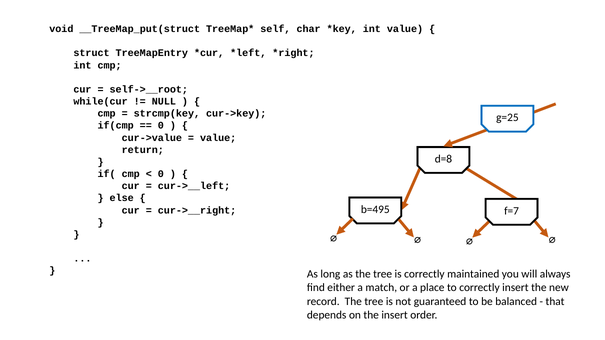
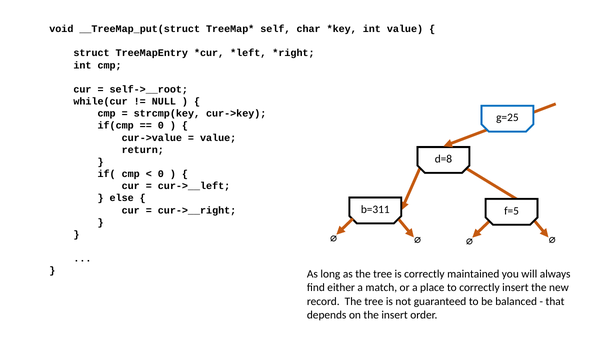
b=495: b=495 -> b=311 (375, 210)
f=7: f=7 -> f=5 (512, 211)
